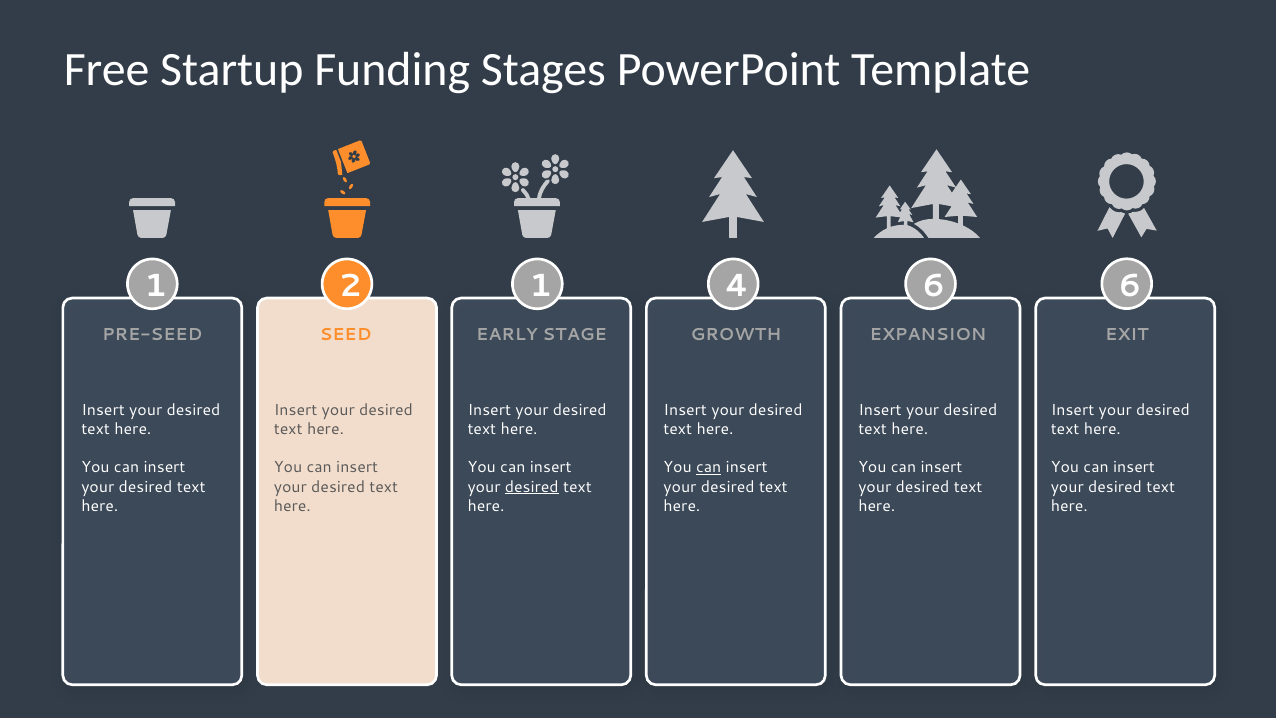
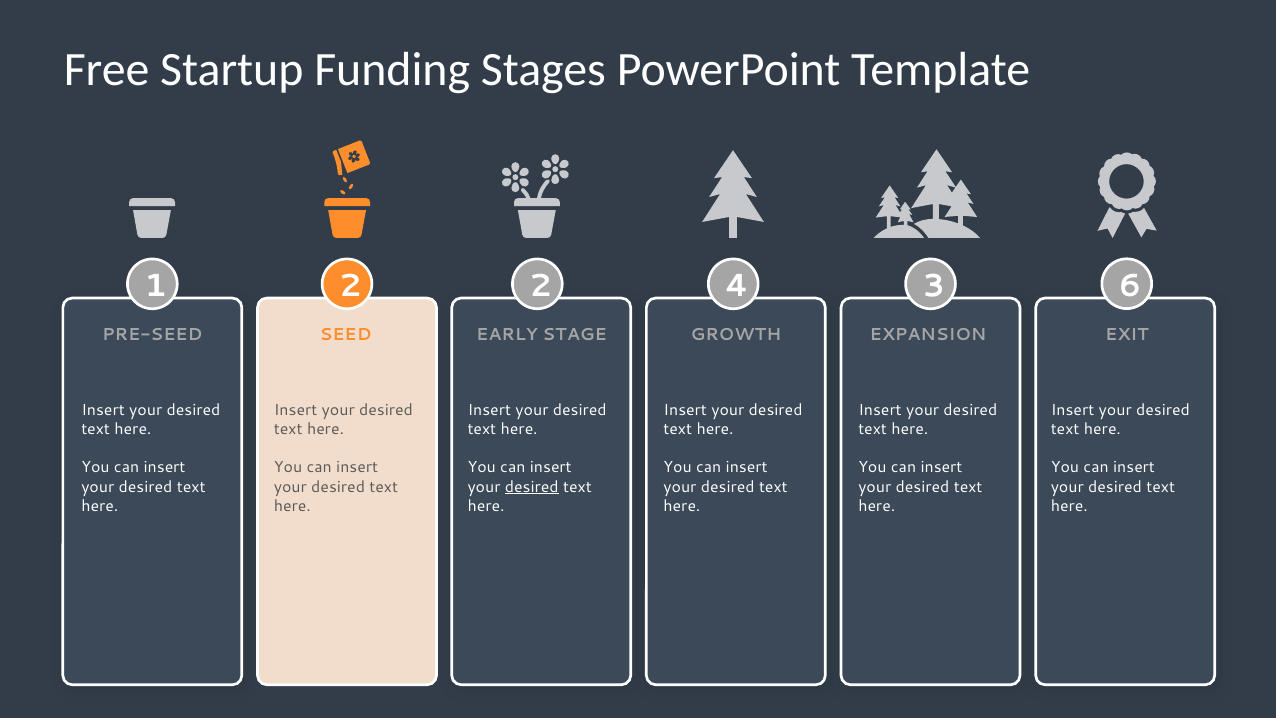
1 1: 1 -> 2 (540, 286)
4 6: 6 -> 3 (934, 286)
can underline: present -> none (709, 468)
